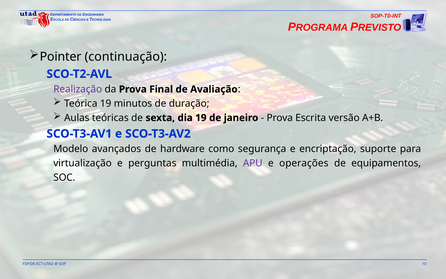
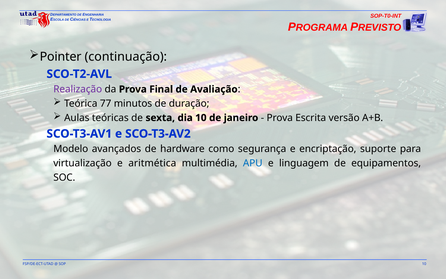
Teórica 19: 19 -> 77 (106, 103)
dia 19: 19 -> 10 (201, 118)
perguntas: perguntas -> aritmética (152, 163)
APU colour: purple -> blue (253, 163)
operações: operações -> linguagem (304, 163)
